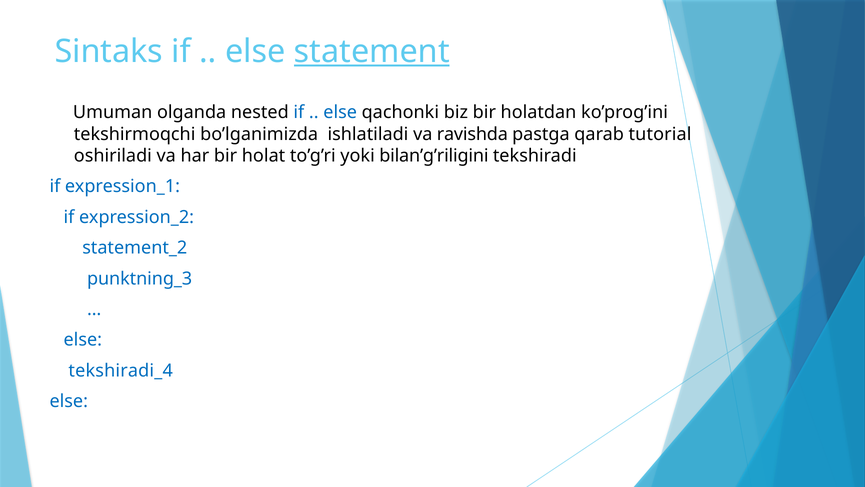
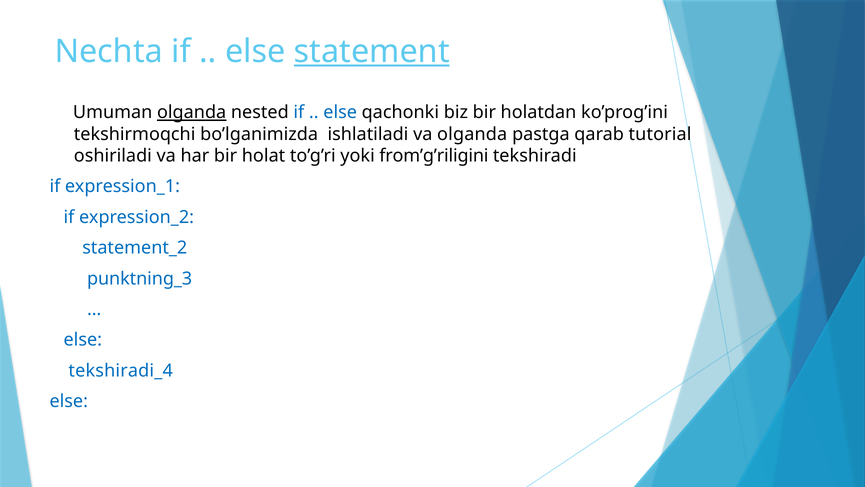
Sintaks: Sintaks -> Nechta (109, 52)
olganda underline: none -> present (192, 112)
va ravishda: ravishda -> olganda (472, 134)
bilan’g’riligini: bilan’g’riligini -> from’g’riligini (434, 156)
